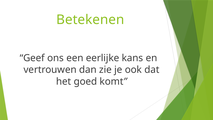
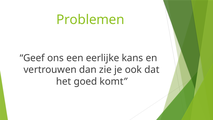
Betekenen: Betekenen -> Problemen (90, 20)
